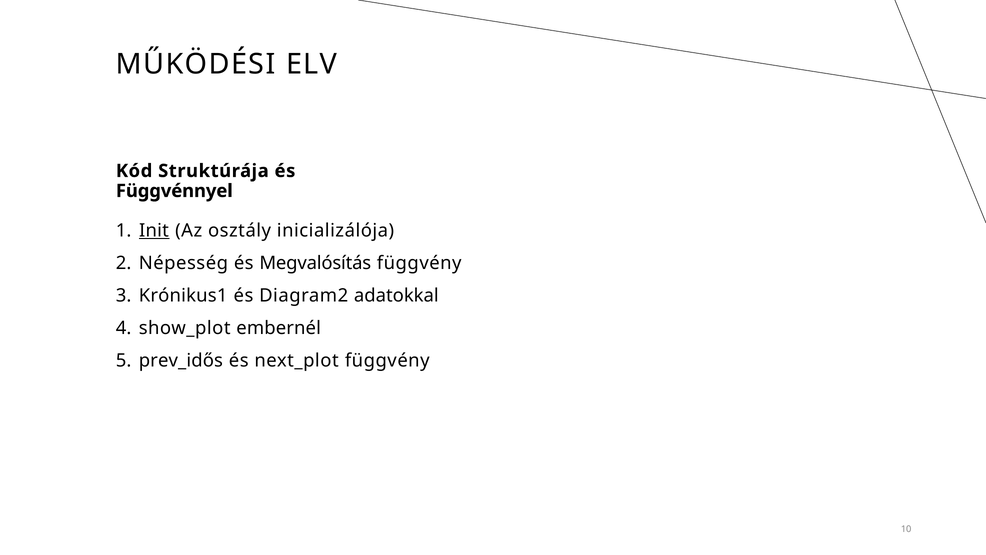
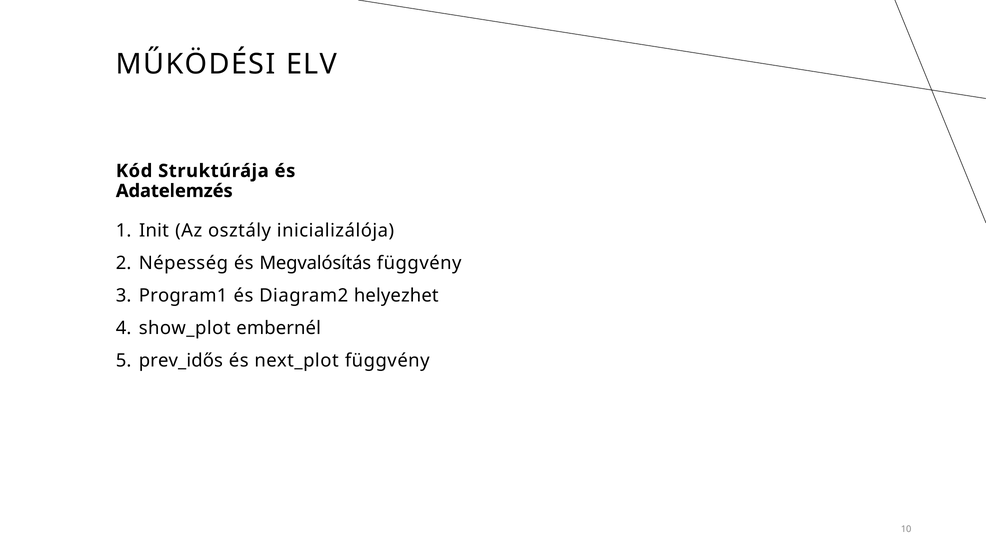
Függvénnyel: Függvénnyel -> Adatelemzés (174, 191)
Init underline: present -> none (154, 230)
Krónikus1: Krónikus1 -> Program1 (183, 295)
adatokkal: adatokkal -> helyezhet (396, 295)
